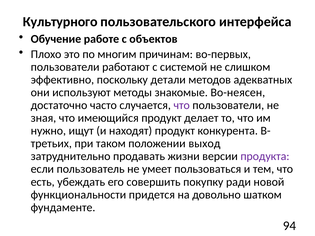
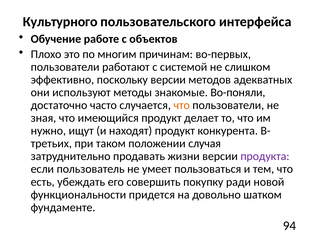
поскольку детали: детали -> версии (168, 80)
Во-неясен: Во-неясен -> Во-поняли (238, 93)
что colour: purple -> orange (182, 105)
выход: выход -> случая (205, 144)
